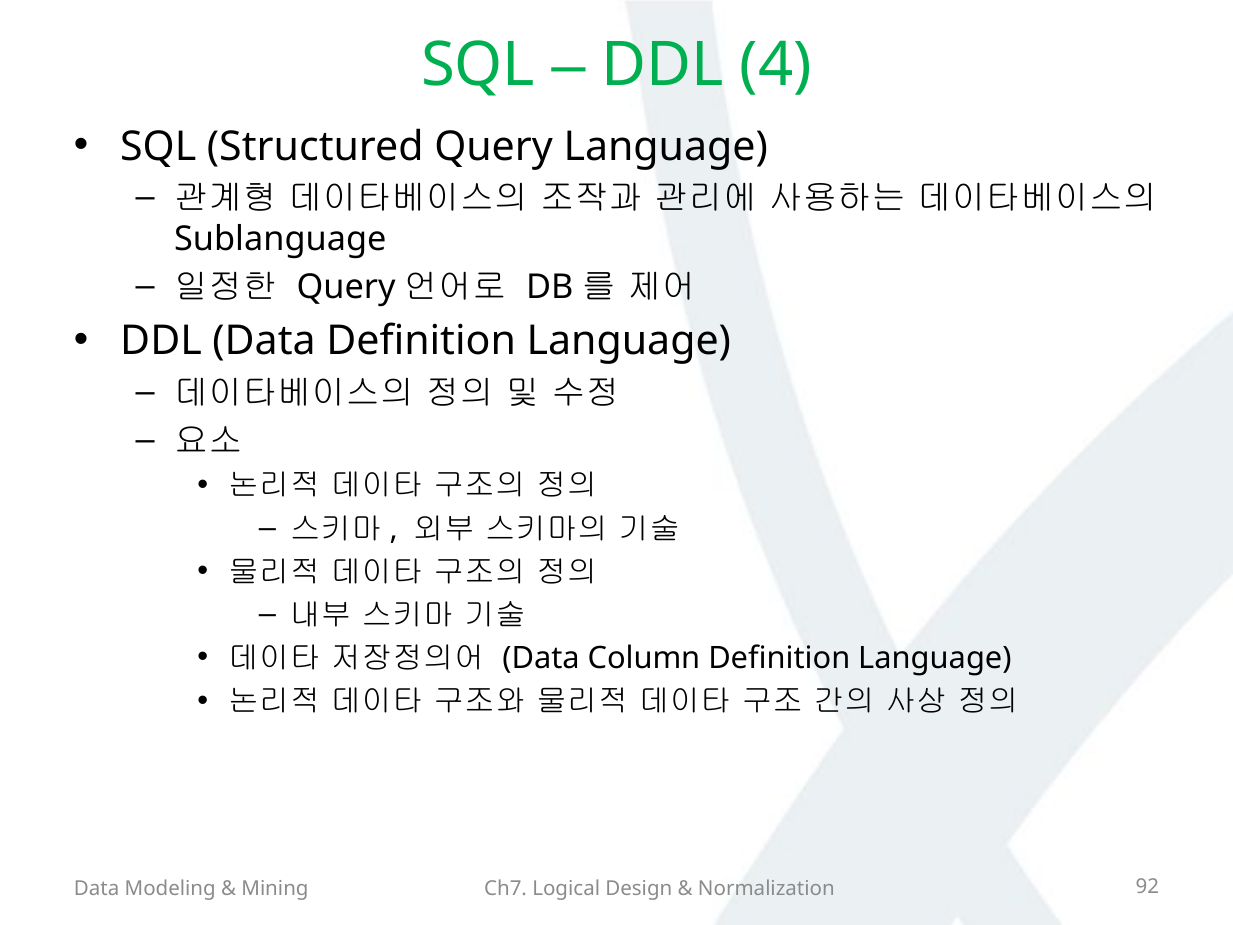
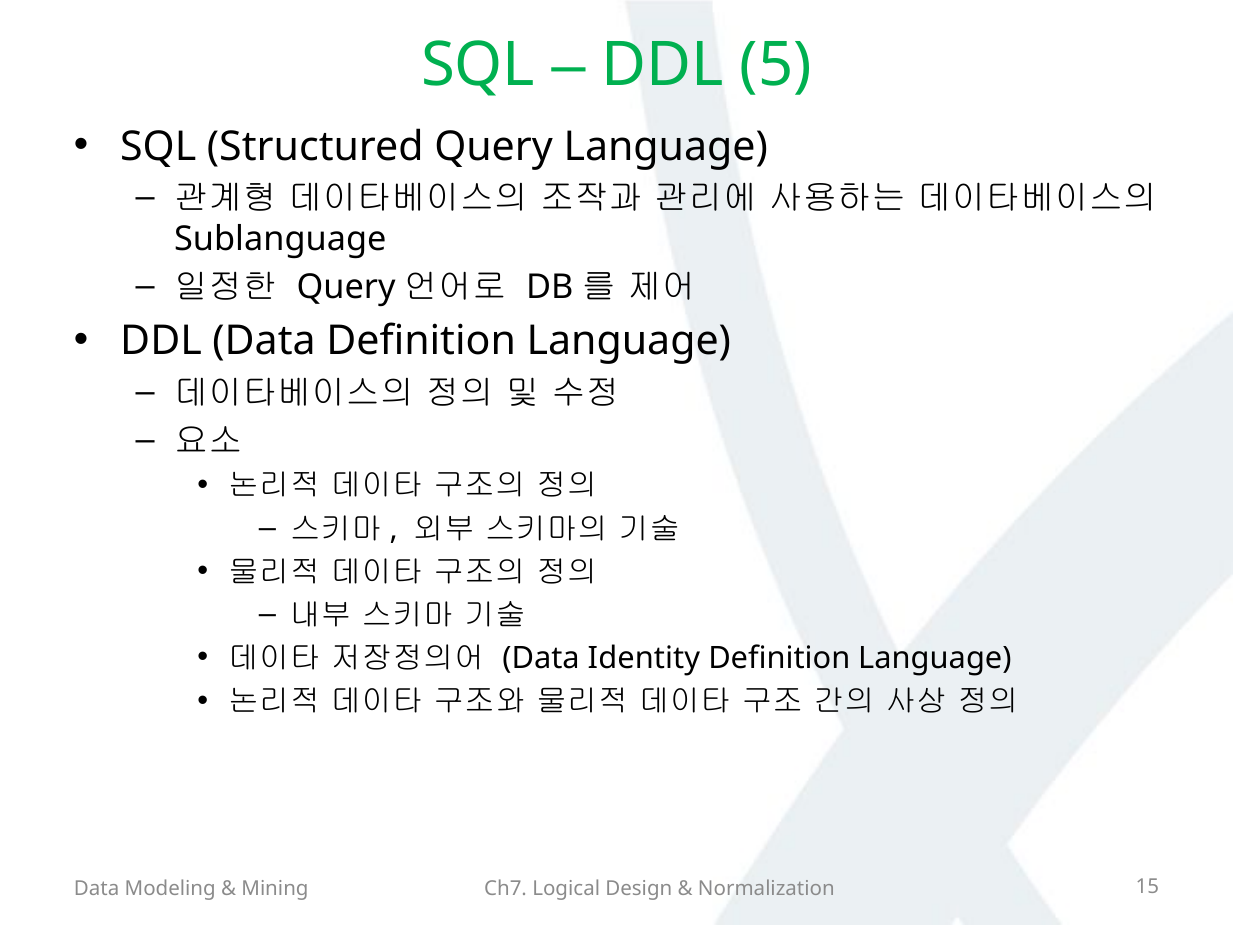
4: 4 -> 5 (776, 66)
Column: Column -> Identity (644, 658)
92: 92 -> 15 (1147, 886)
